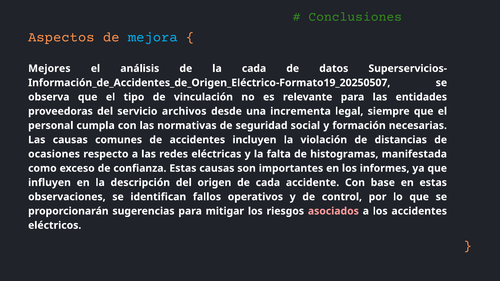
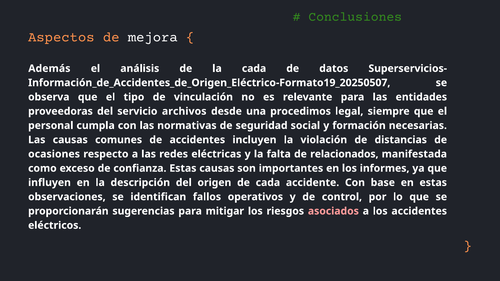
mejora colour: light blue -> white (153, 37)
Mejores: Mejores -> Además (49, 69)
incrementa: incrementa -> procedimos (301, 111)
histogramas: histogramas -> relacionados (344, 154)
